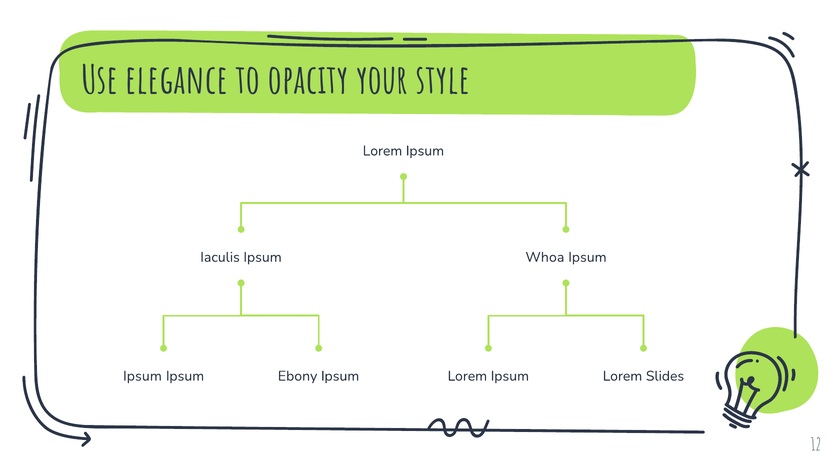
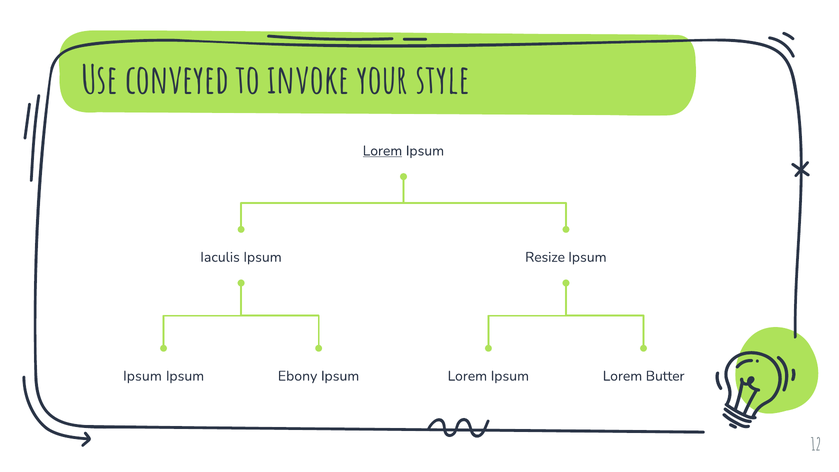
elegance: elegance -> conveyed (177, 81)
opacity: opacity -> invoke (308, 81)
Lorem underline: none -> present (383, 151)
Whoa: Whoa -> Resize (545, 257)
Slides: Slides -> Butter (665, 376)
